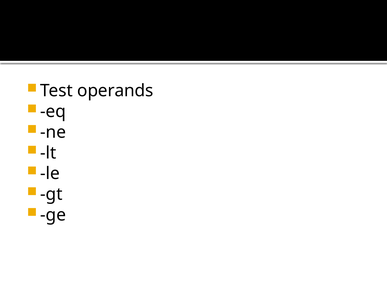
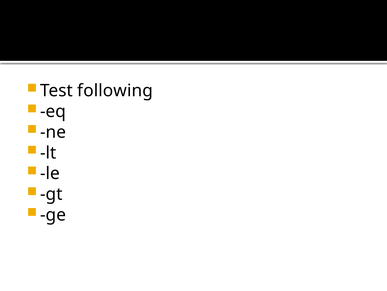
operands: operands -> following (115, 91)
